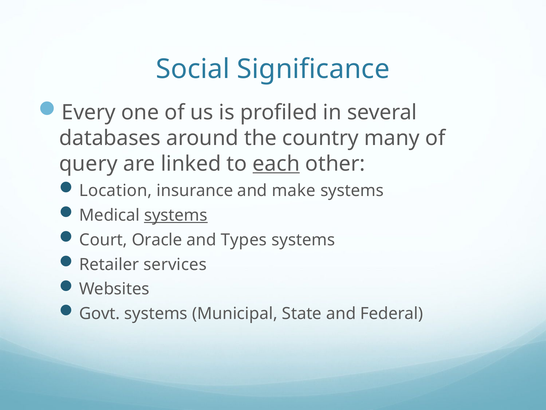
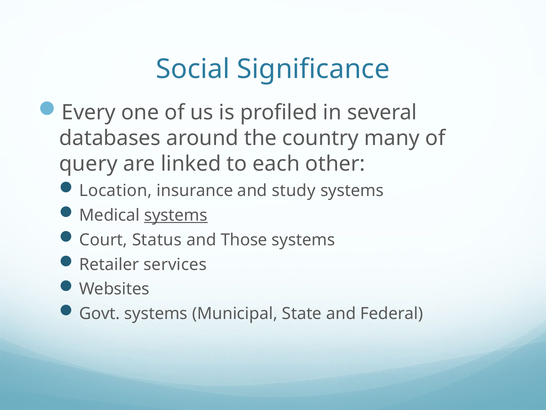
each underline: present -> none (276, 163)
make: make -> study (294, 190)
Oracle: Oracle -> Status (157, 240)
Types: Types -> Those (244, 240)
